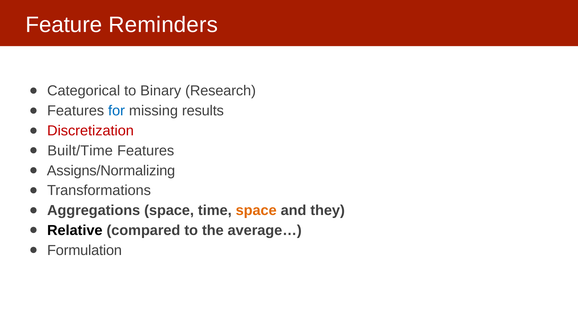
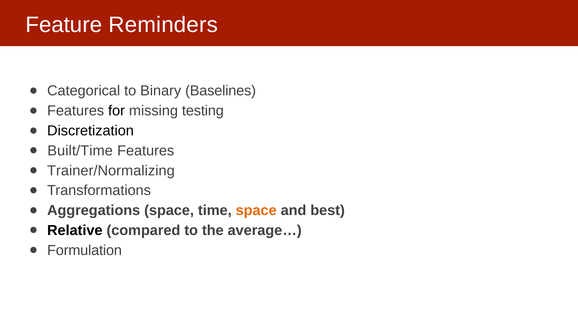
Research: Research -> Baselines (221, 91)
for colour: blue -> black (117, 111)
results: results -> testing (203, 111)
Discretization colour: red -> black (90, 131)
Assigns/Normalizing: Assigns/Normalizing -> Trainer/Normalizing (111, 171)
they: they -> best (328, 211)
